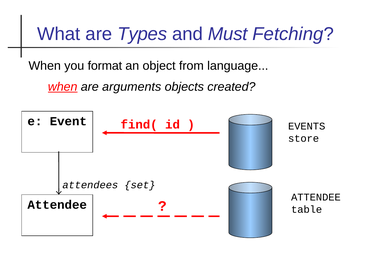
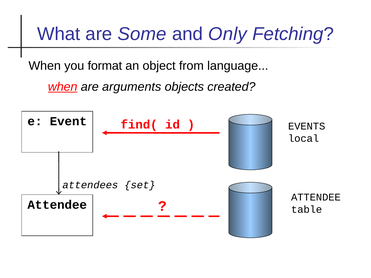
Types: Types -> Some (142, 34)
Must: Must -> Only (228, 34)
store: store -> local (304, 139)
